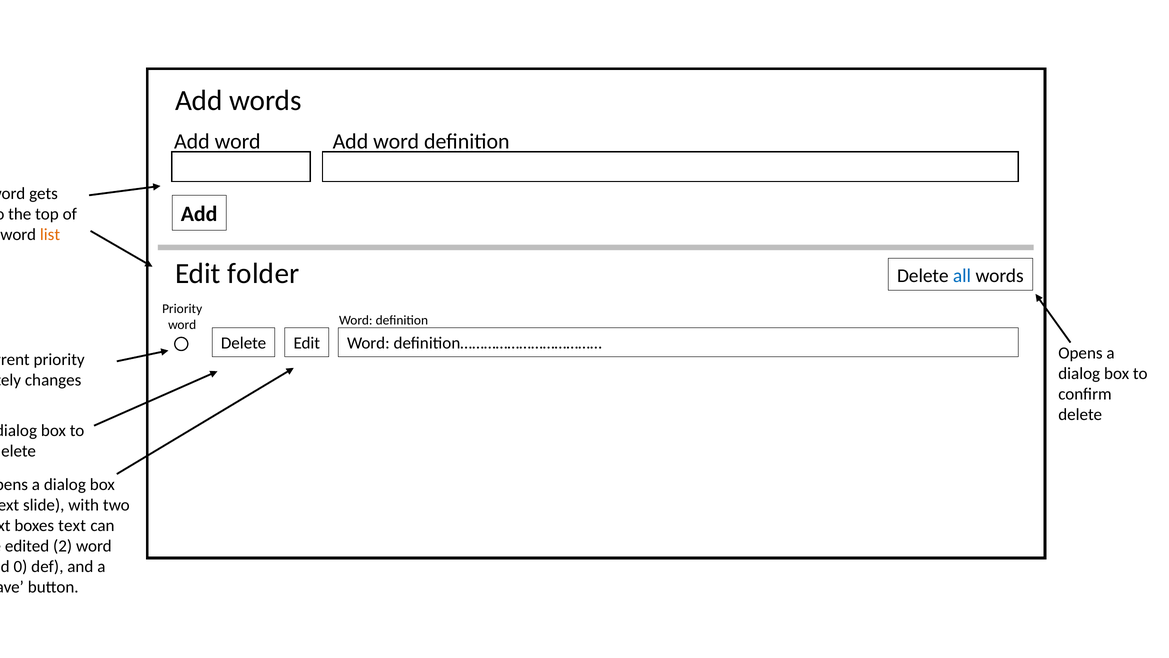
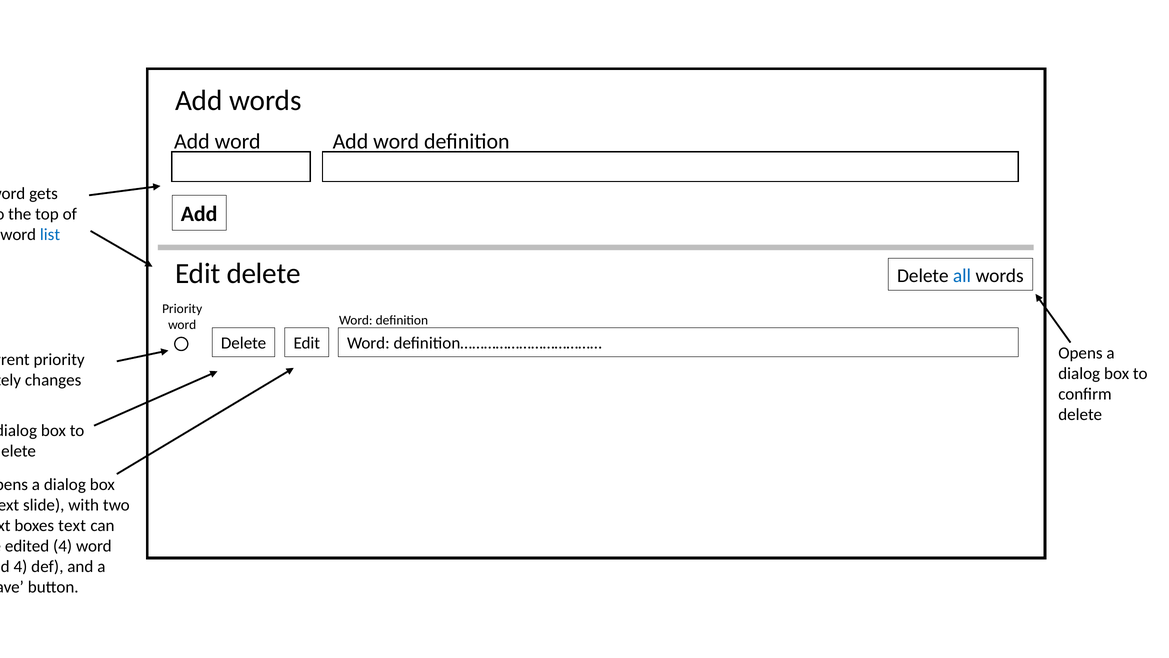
list colour: orange -> blue (50, 234)
Edit folder: folder -> delete (264, 273)
edited 2: 2 -> 4 (63, 546)
0: 0 -> 4 (20, 566)
